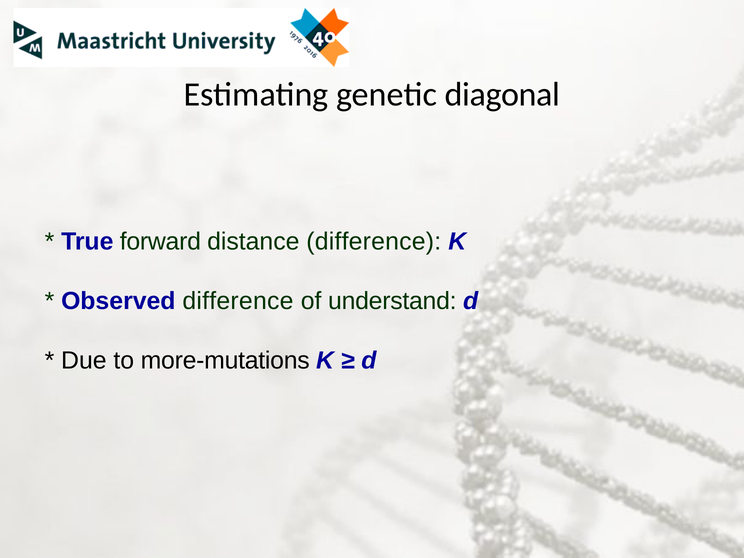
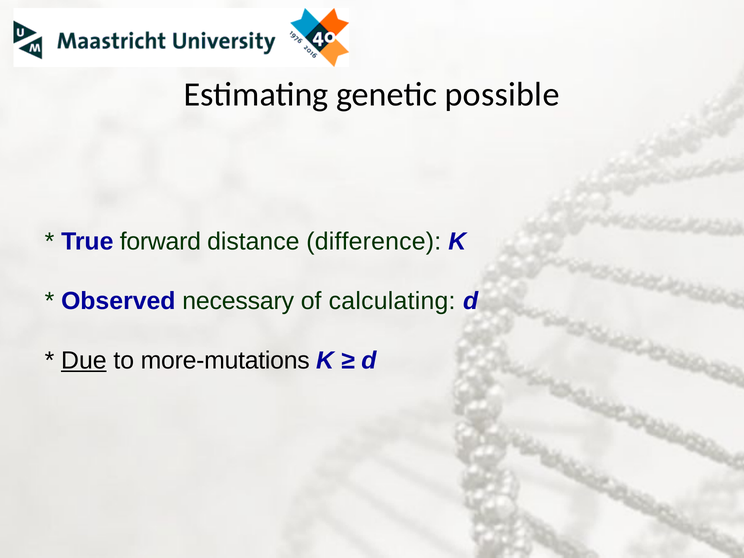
diagonal: diagonal -> possible (502, 95)
Observed difference: difference -> necessary (238, 301)
understand: understand -> calculating (392, 301)
Due underline: none -> present (84, 361)
